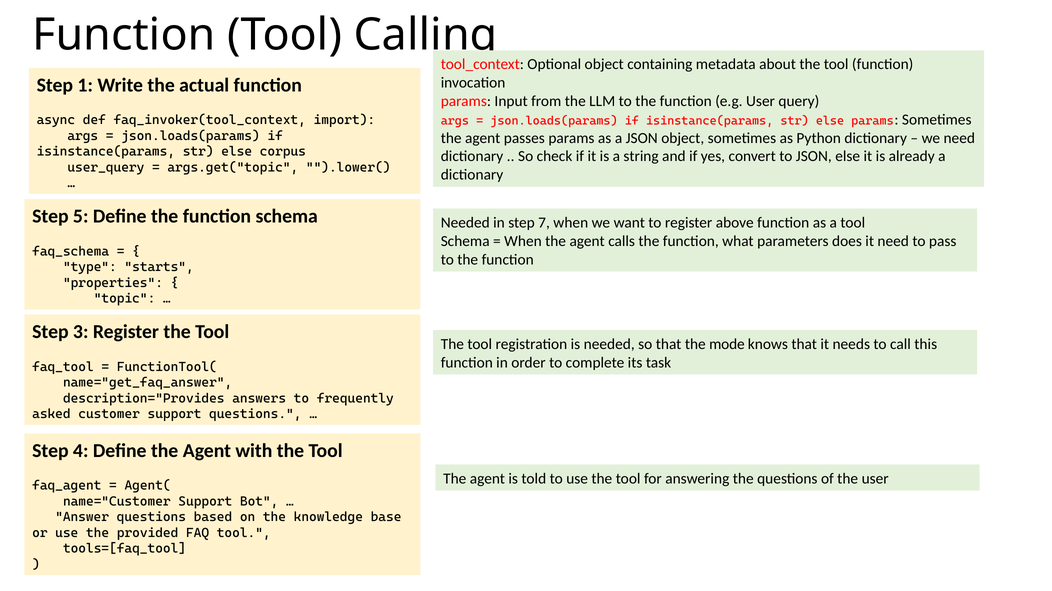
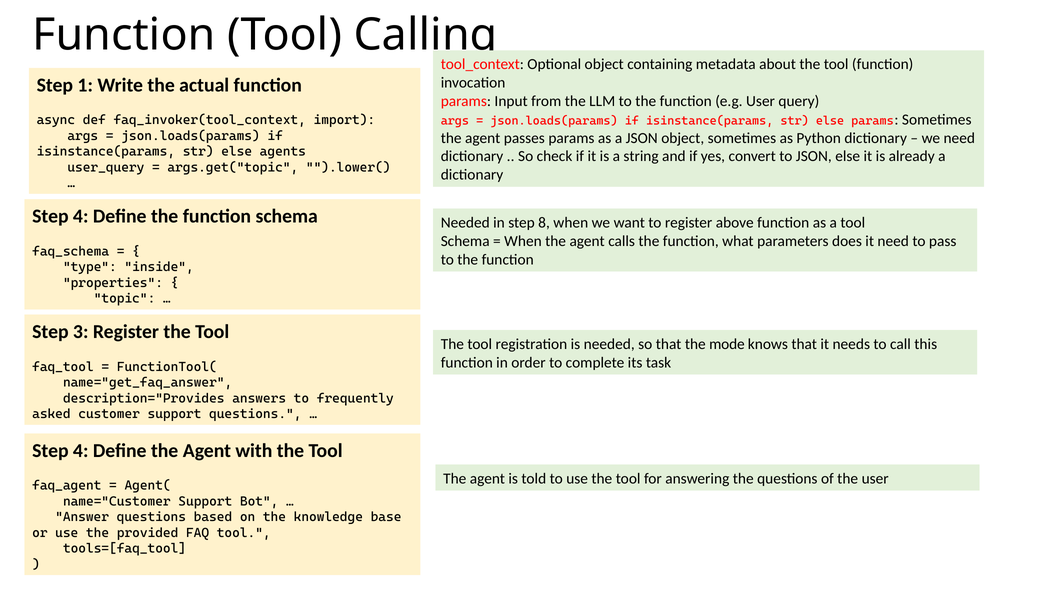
corpus: corpus -> agents (283, 152)
5: 5 -> 4 (81, 217)
7: 7 -> 8 (544, 223)
starts: starts -> inside (159, 267)
